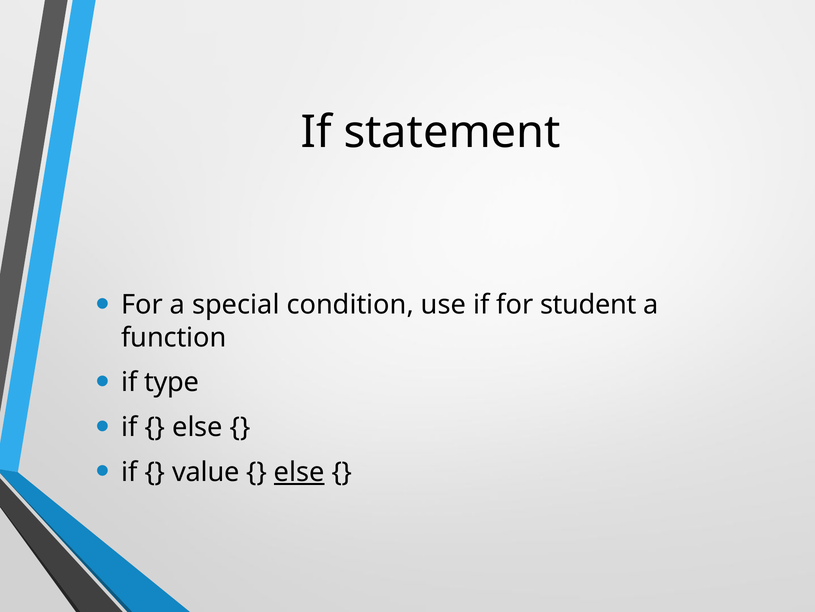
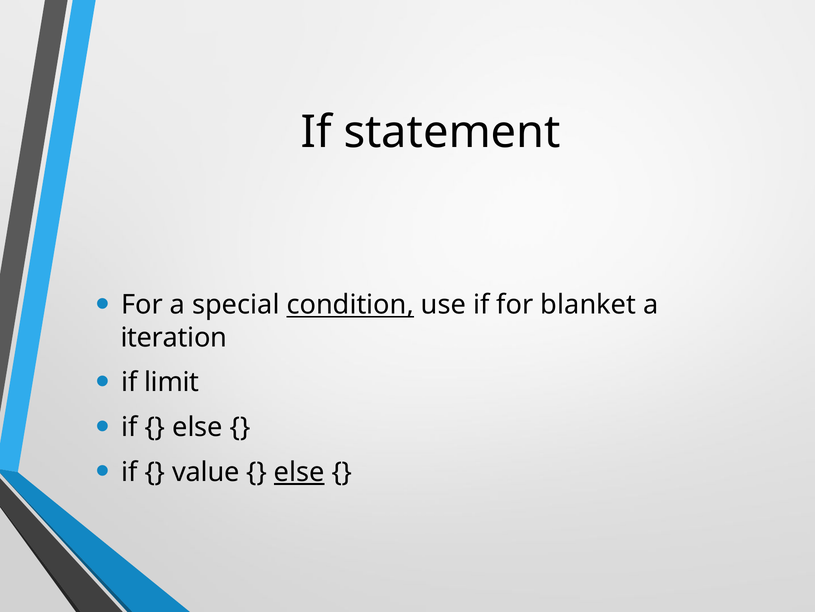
condition underline: none -> present (350, 305)
student: student -> blanket (588, 305)
function: function -> iteration (174, 337)
type: type -> limit (172, 382)
